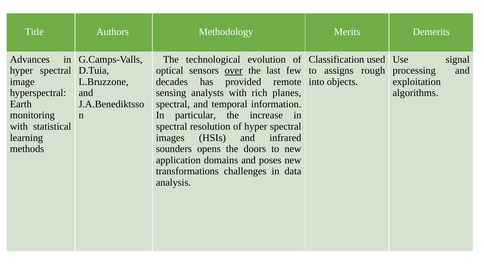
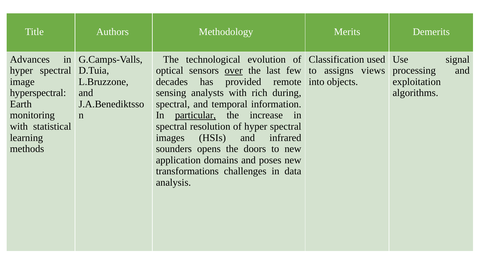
rough: rough -> views (373, 71)
planes: planes -> during (287, 93)
particular underline: none -> present (195, 115)
